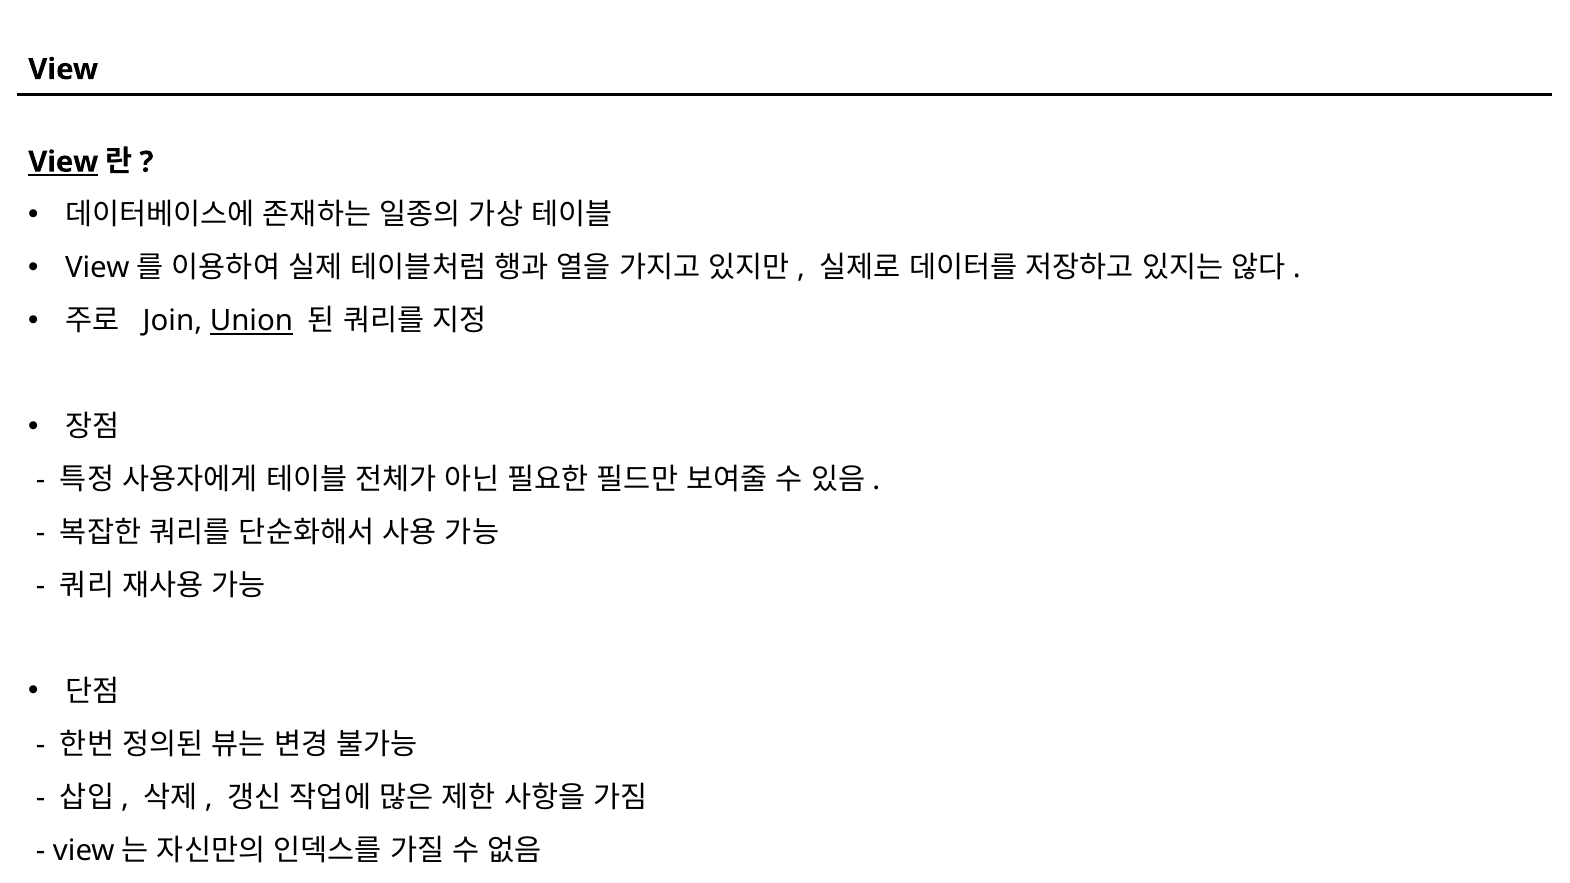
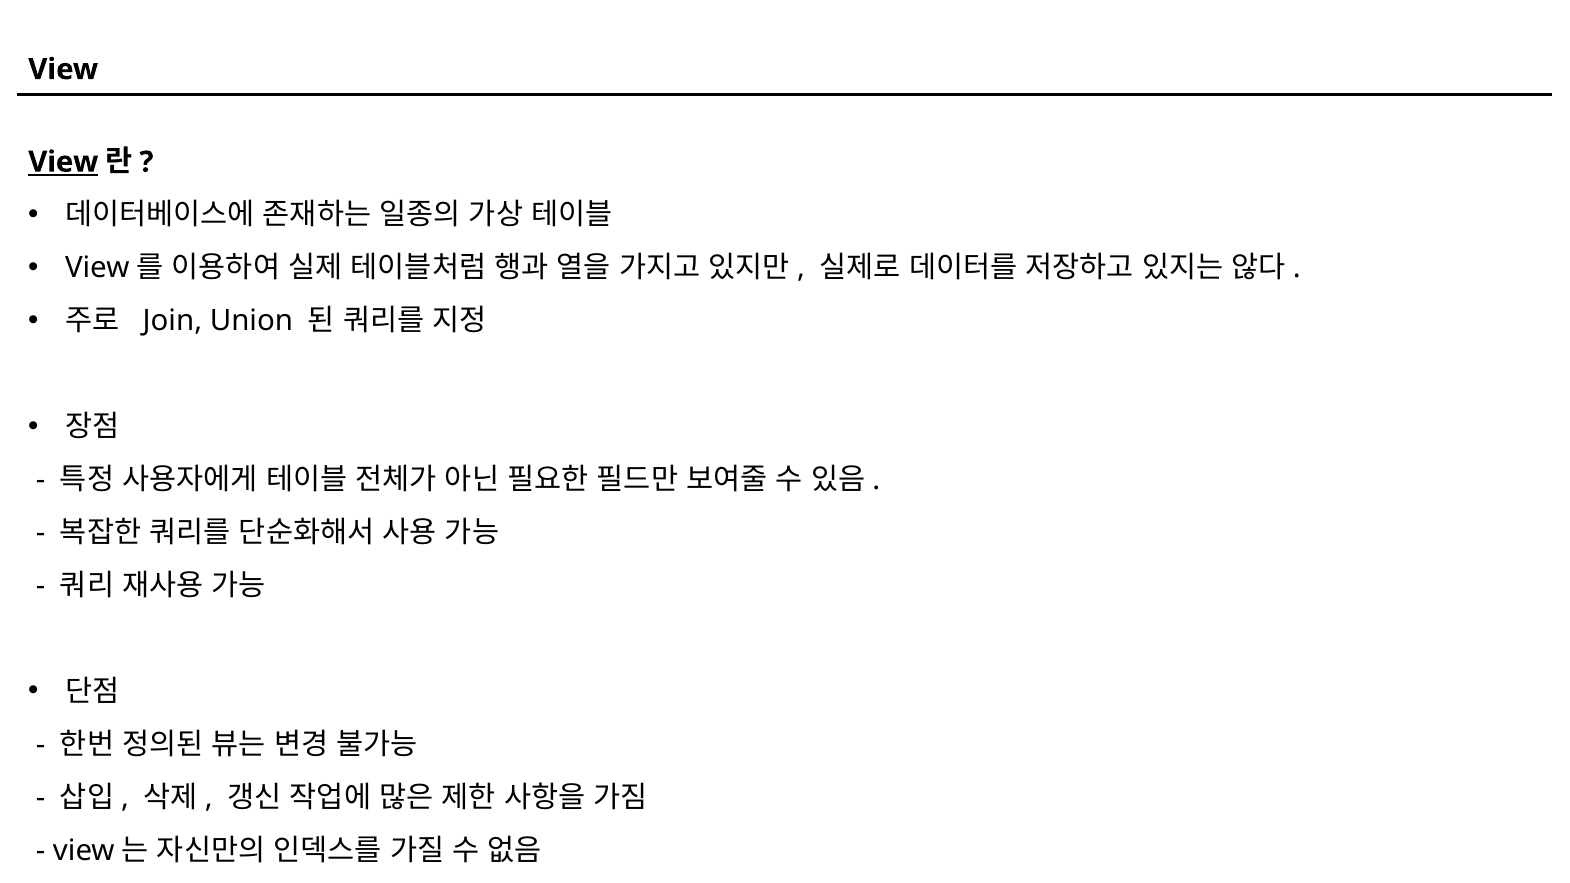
Union underline: present -> none (251, 321)
